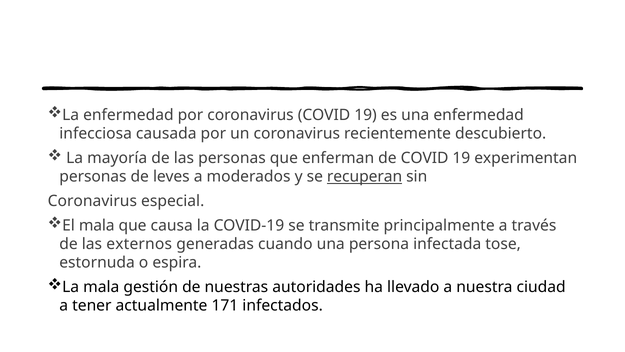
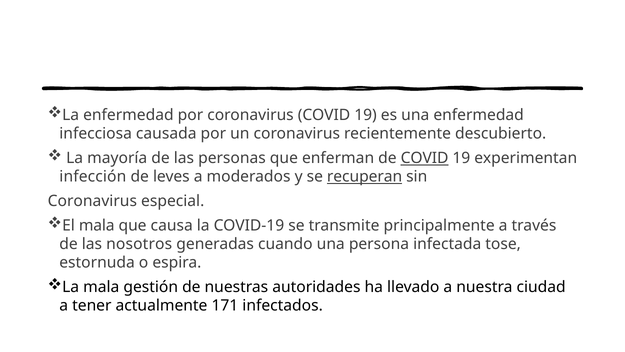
COVID underline: none -> present (425, 158)
personas: personas -> infección (93, 177)
externos: externos -> nosotros (139, 244)
